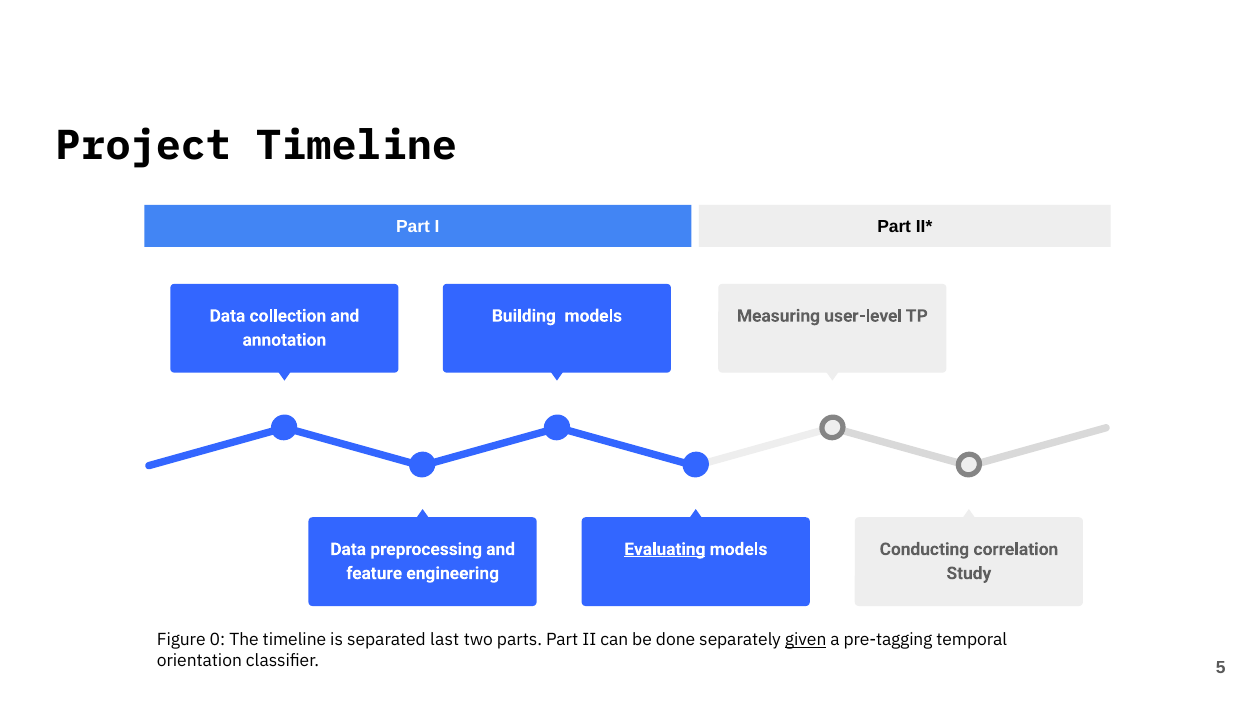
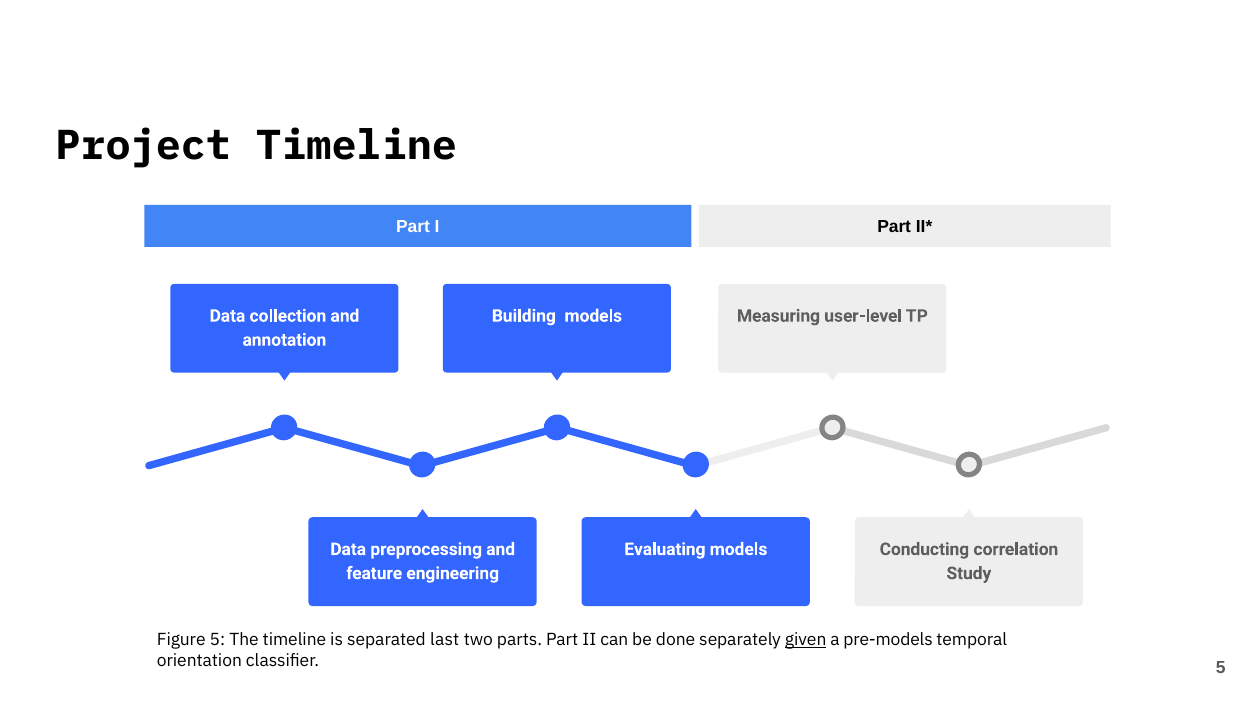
Evaluating underline: present -> none (665, 549)
Figure 0: 0 -> 5 (217, 640)
pre-tagging: pre-tagging -> pre-models (888, 640)
